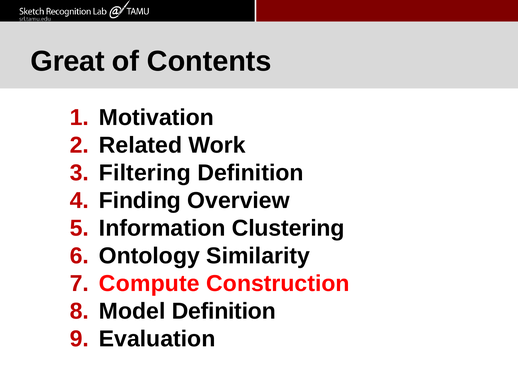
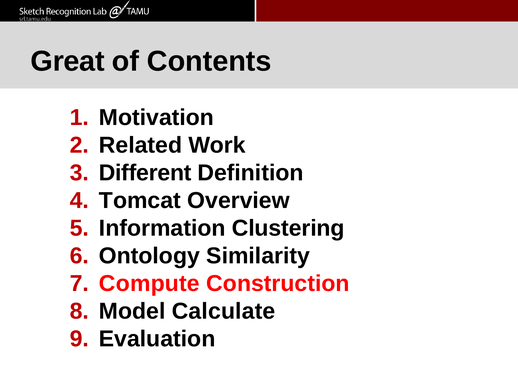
Filtering: Filtering -> Different (145, 173)
Finding: Finding -> Tomcat (140, 200)
Model Definition: Definition -> Calculate (224, 311)
